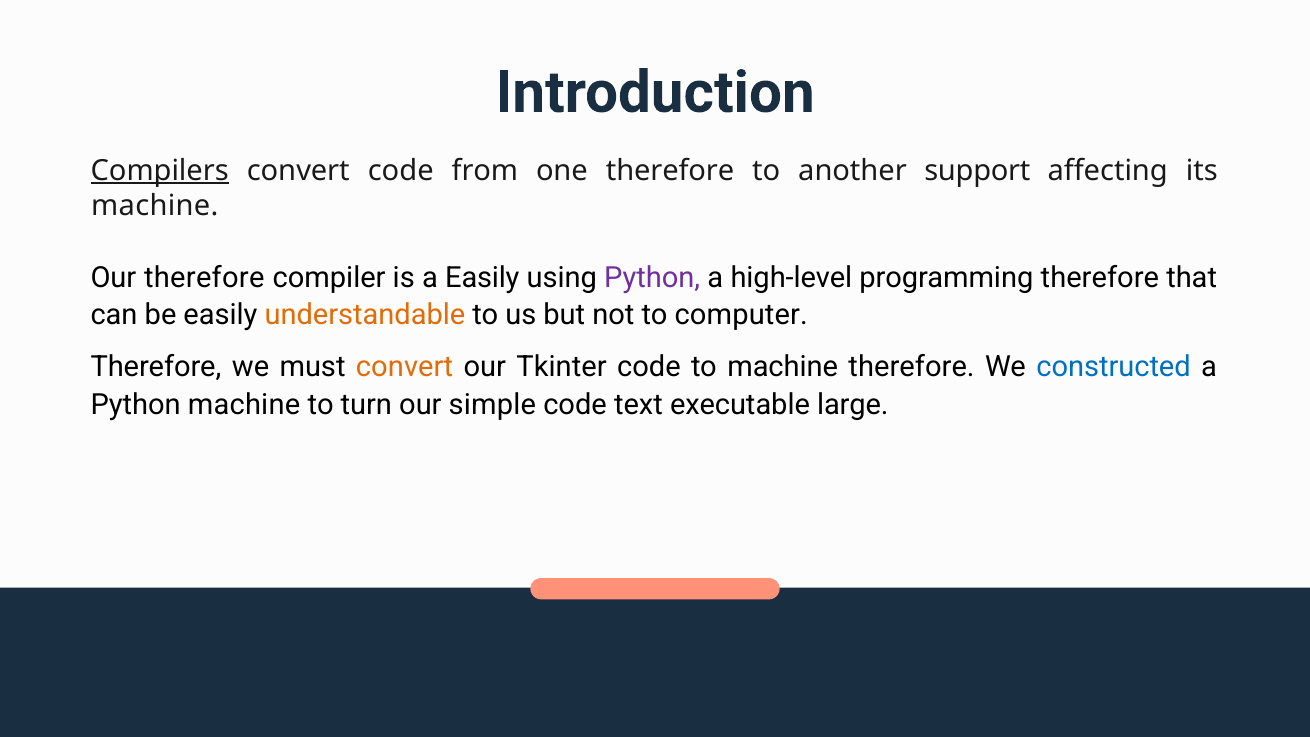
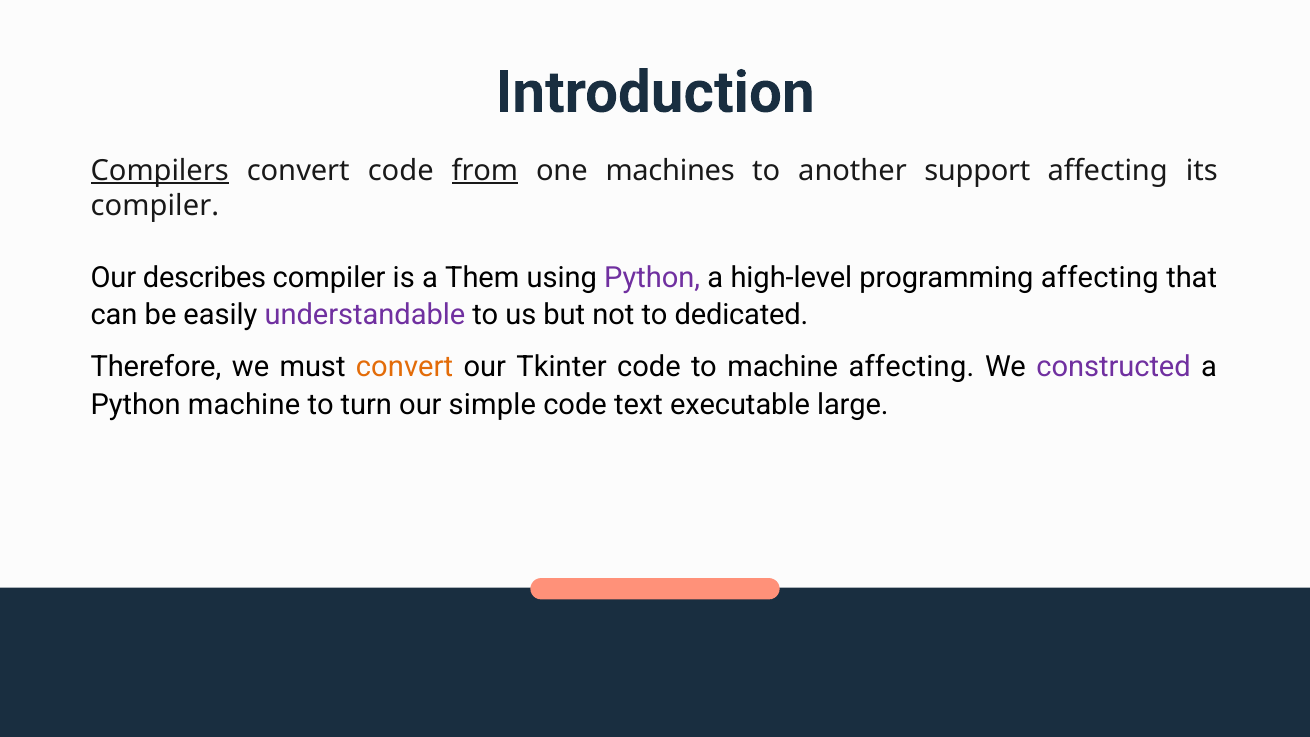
from underline: none -> present (485, 171)
one therefore: therefore -> machines (670, 171)
machine: machine -> compiler (155, 206)
Our therefore: therefore -> describes (205, 278)
a Easily: Easily -> Them (482, 278)
programming therefore: therefore -> affecting (1100, 278)
understandable colour: orange -> purple (365, 315)
computer: computer -> dedicated (741, 315)
machine therefore: therefore -> affecting (911, 367)
constructed colour: blue -> purple (1114, 367)
